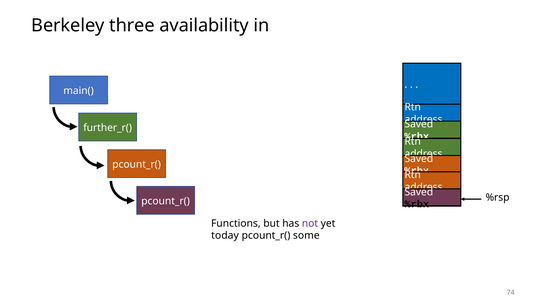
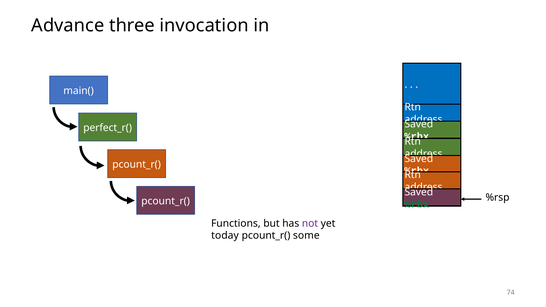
Berkeley: Berkeley -> Advance (68, 25)
availability: availability -> invocation (204, 25)
further_r(: further_r( -> perfect_r( (108, 128)
%rbx colour: black -> green (417, 204)
